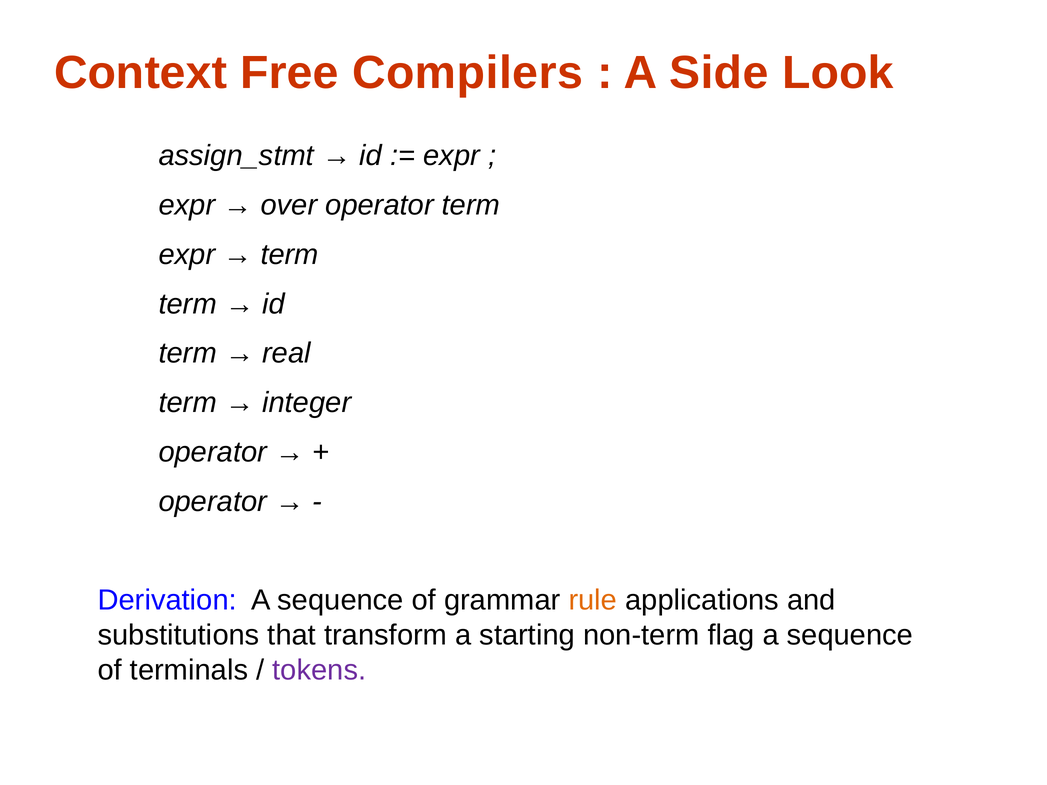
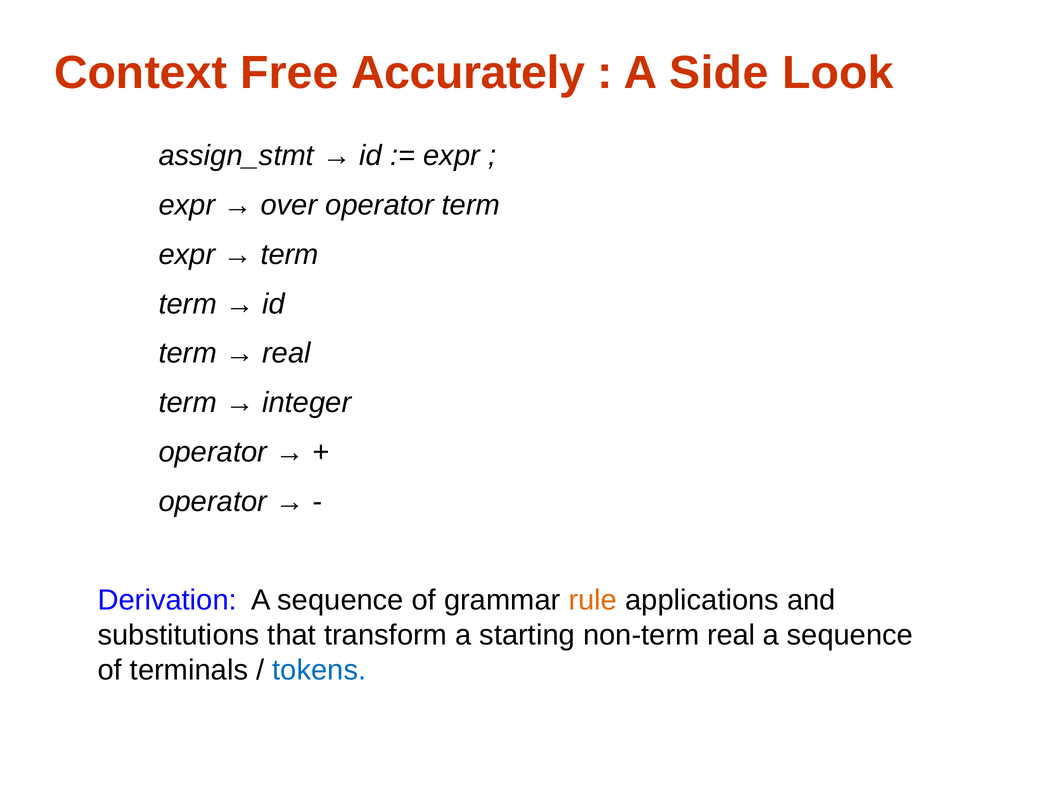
Compilers: Compilers -> Accurately (468, 73)
non-term flag: flag -> real (731, 635)
tokens colour: purple -> blue (319, 670)
